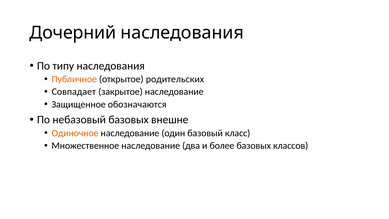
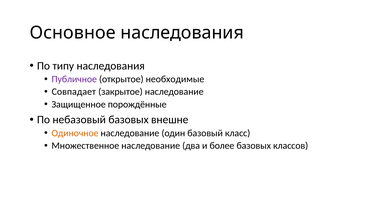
Дочерний: Дочерний -> Основное (73, 33)
Публичное colour: orange -> purple (74, 79)
родительских: родительских -> необходимые (175, 79)
обозначаются: обозначаются -> порождённые (137, 104)
